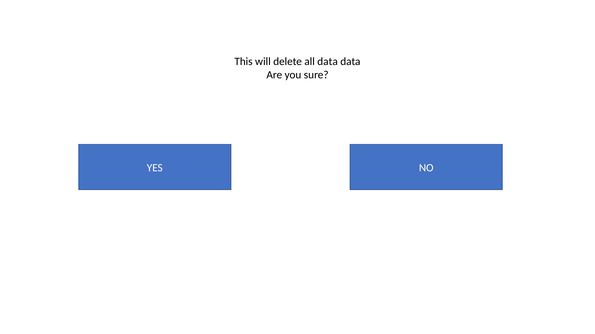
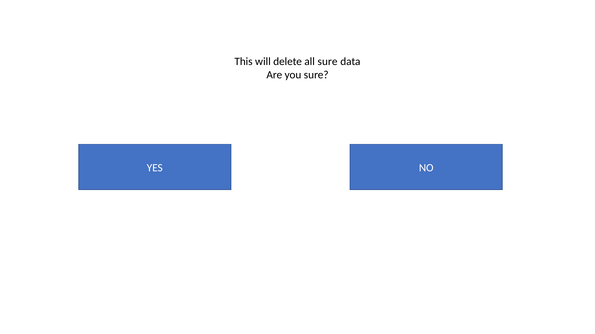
all data: data -> sure (328, 62)
